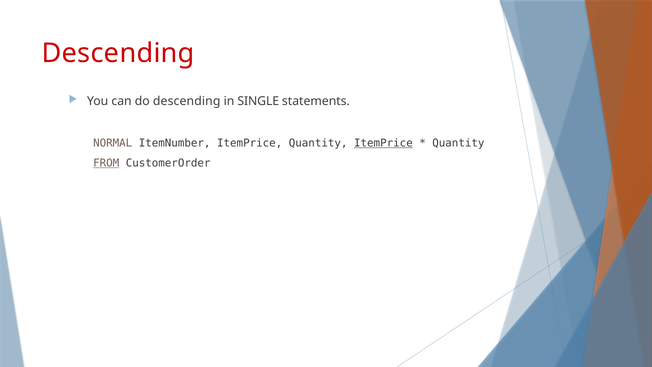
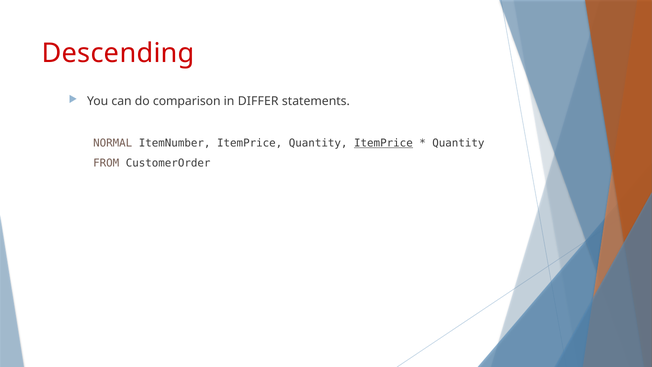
do descending: descending -> comparison (187, 101)
SINGLE: SINGLE -> DIFFER (258, 101)
FROM underline: present -> none (106, 163)
